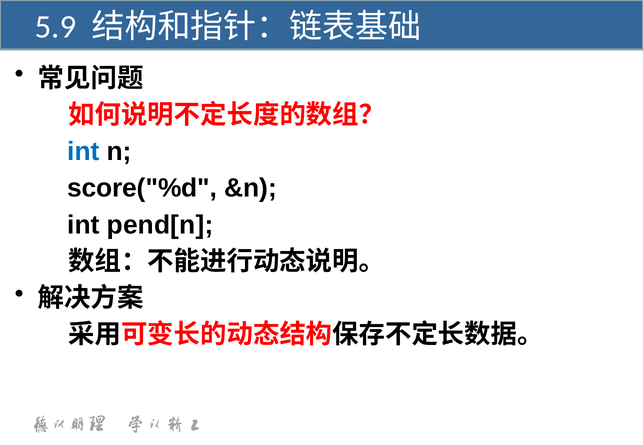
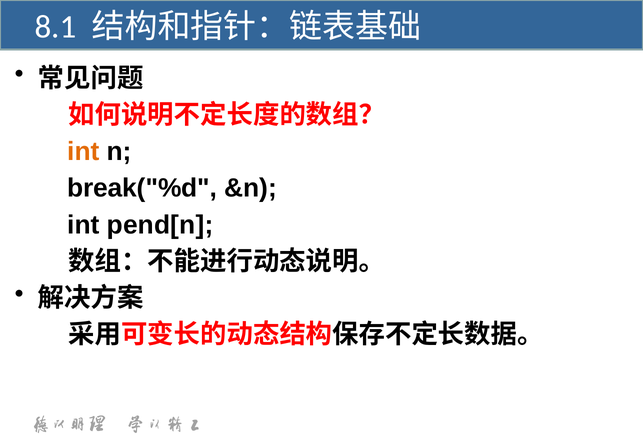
5.9: 5.9 -> 8.1 (56, 27)
int colour: blue -> orange (83, 152)
score("%d: score("%d -> break("%d (142, 188)
